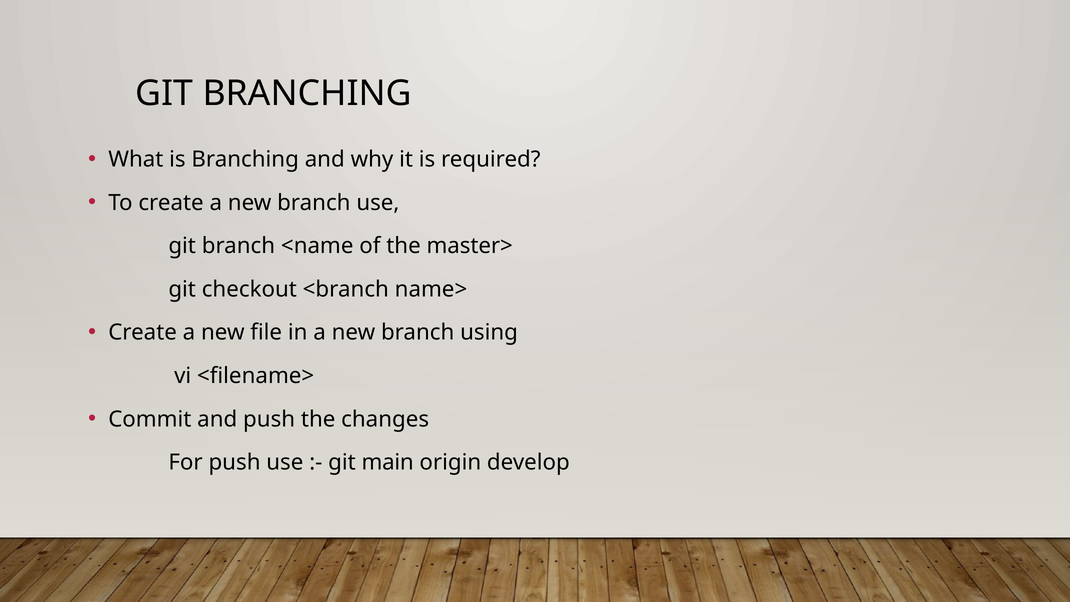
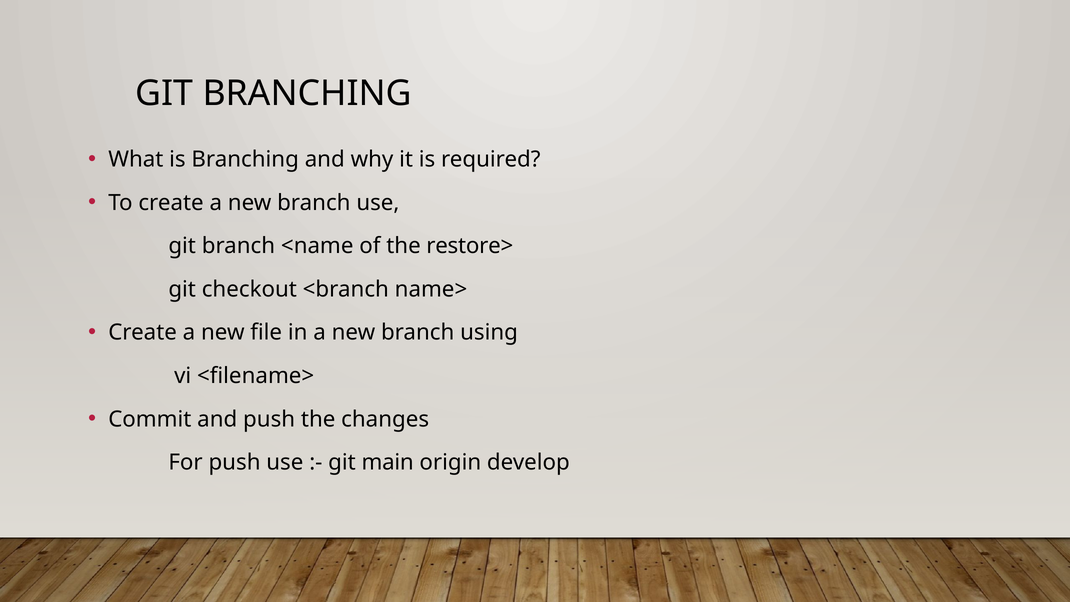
master>: master> -> restore> (470, 246)
